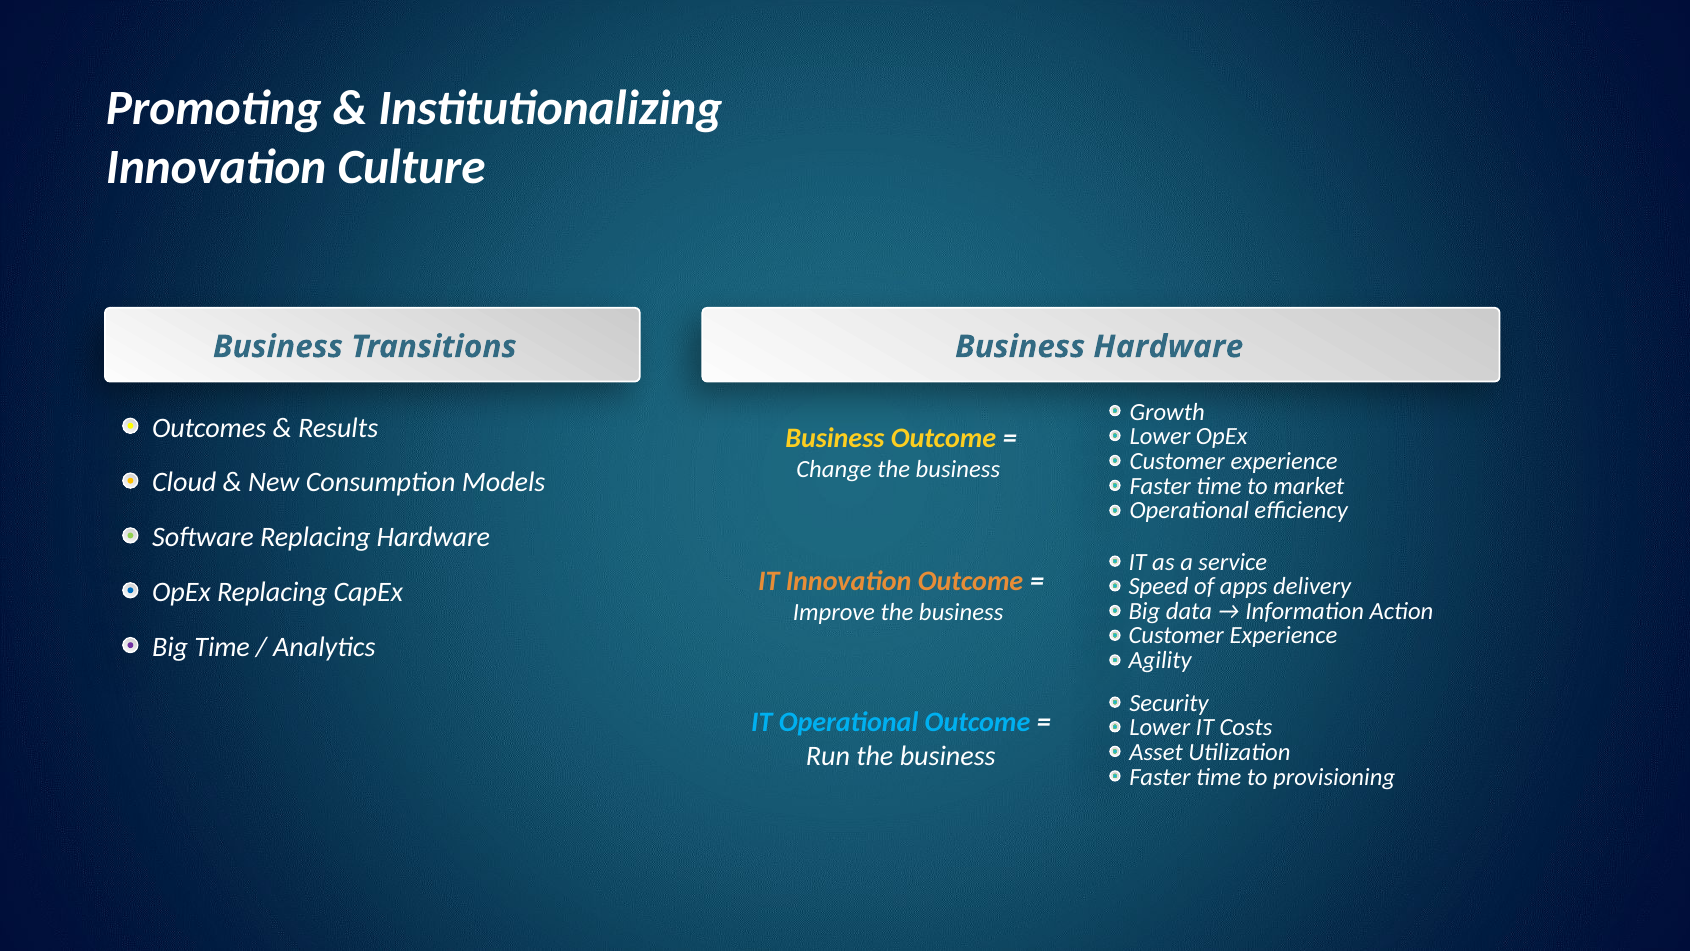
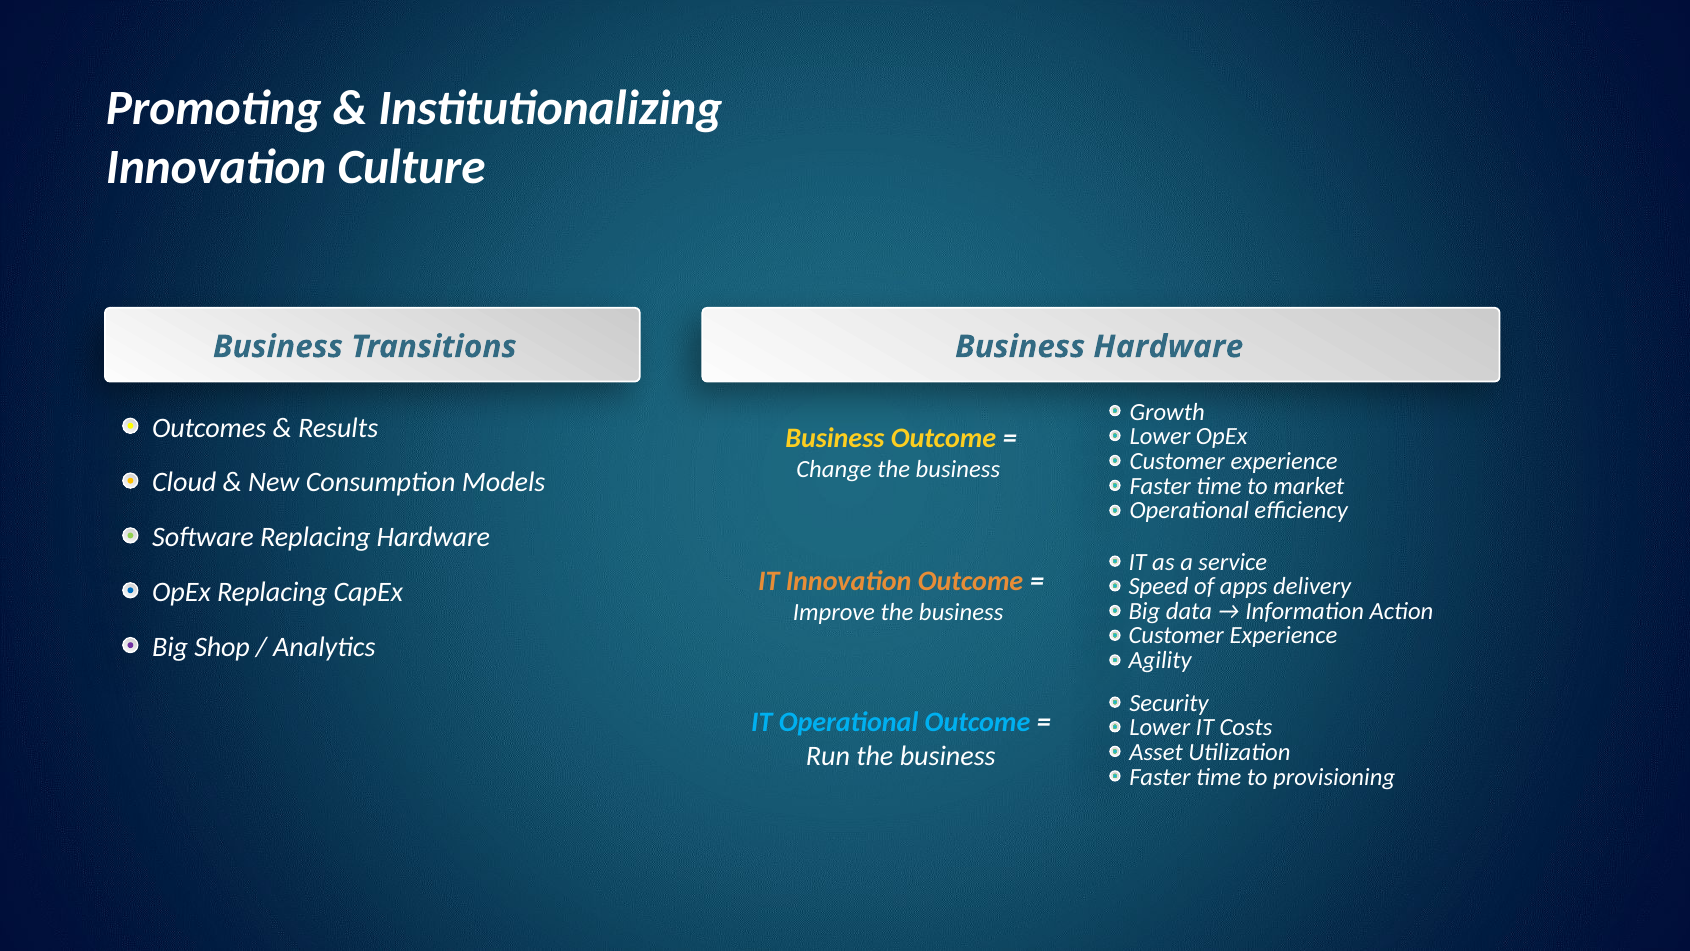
Time: Time -> Shop (222, 647)
